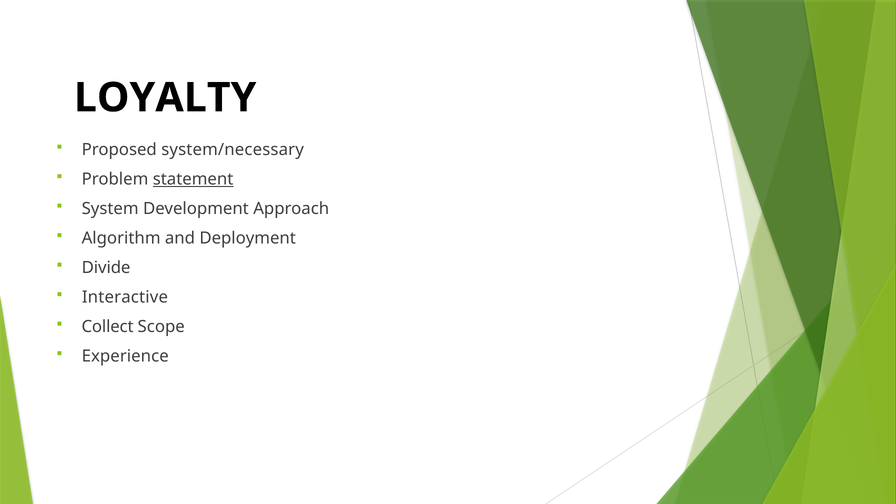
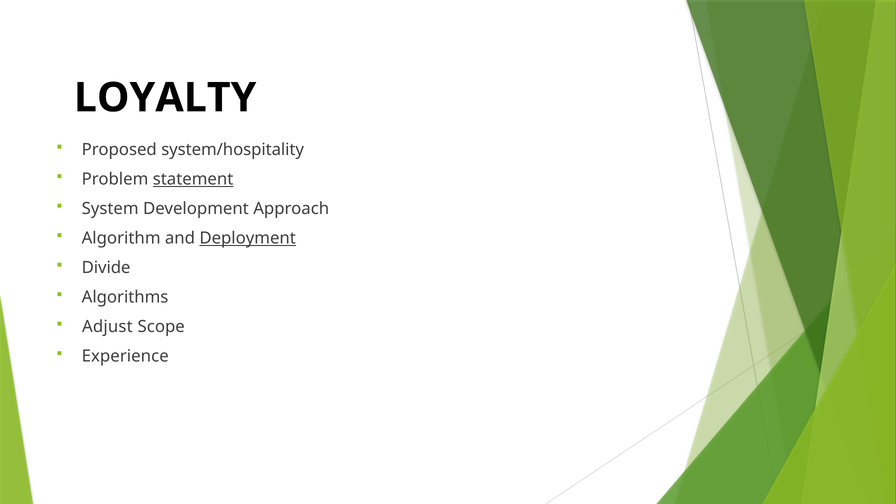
system/necessary: system/necessary -> system/hospitality (233, 150)
Deployment underline: none -> present (248, 238)
Interactive: Interactive -> Algorithms (125, 297)
Collect: Collect -> Adjust (107, 327)
